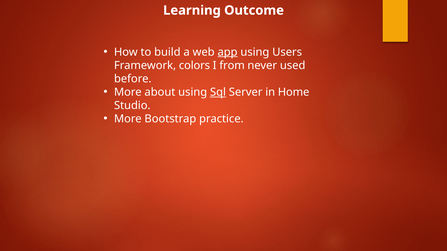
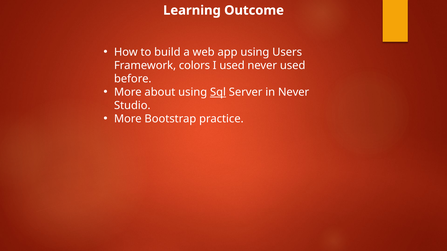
app underline: present -> none (228, 52)
I from: from -> used (232, 65)
in Home: Home -> Never (294, 92)
